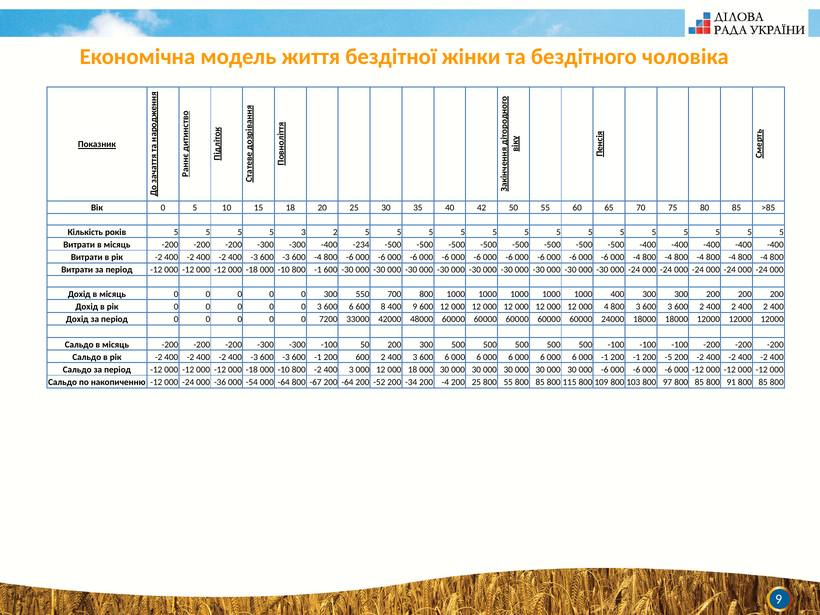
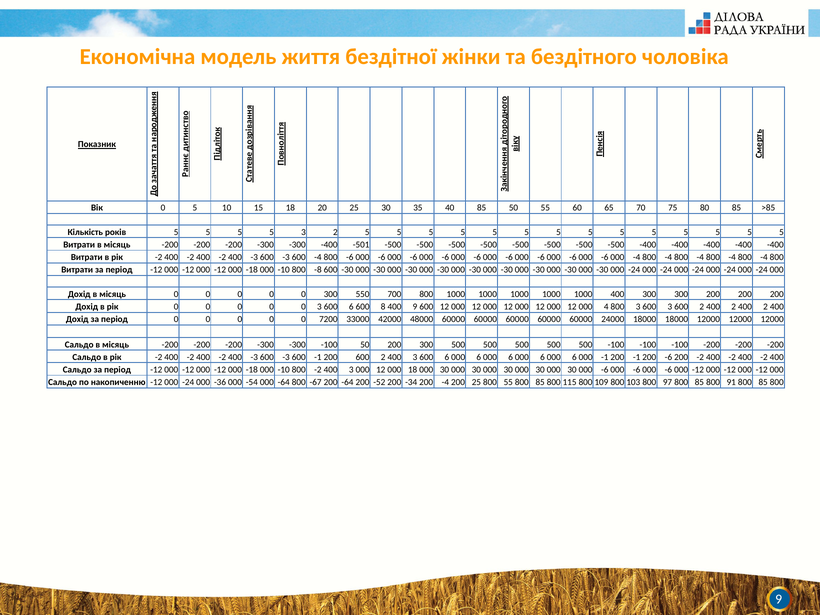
40 42: 42 -> 85 (482, 208)
-234: -234 -> -501 (361, 245)
800 -1: -1 -> -8 (318, 270)
200 -5: -5 -> -6 (668, 357)
